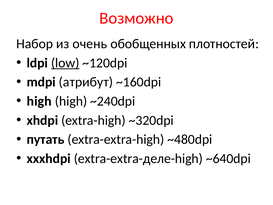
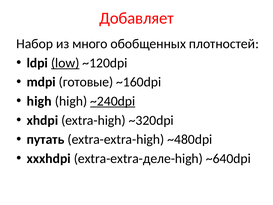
Возможно: Возможно -> Добавляет (137, 18)
очень: очень -> много (90, 44)
атрибут: атрибут -> готовые (86, 82)
~240dpi underline: none -> present (113, 101)
